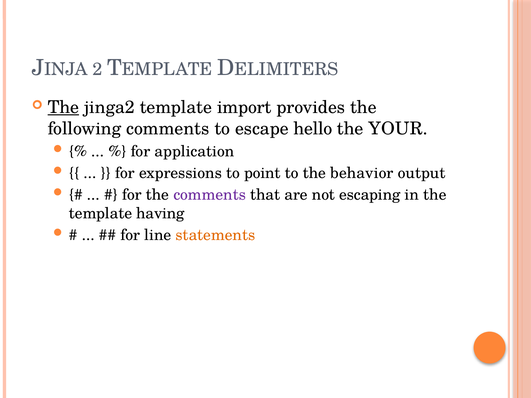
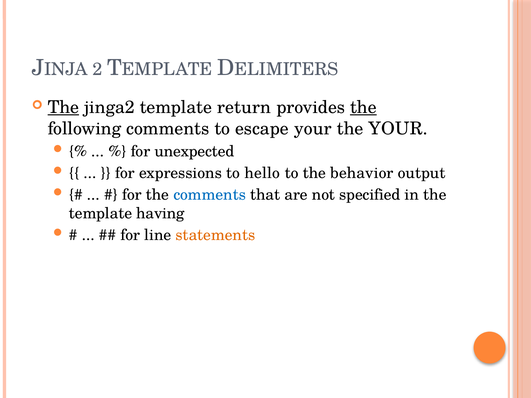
import: import -> return (244, 107)
the underline: none -> present (363, 107)
escape hello: hello -> your (313, 129)
application: application -> unexpected (194, 151)
point: point -> hello (262, 173)
comments colour: purple -> blue (210, 195)
escaping: escaping -> specified (370, 195)
